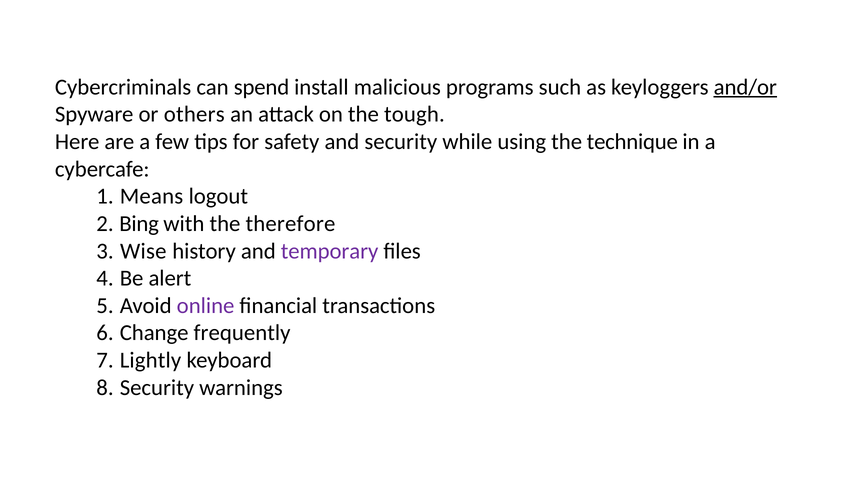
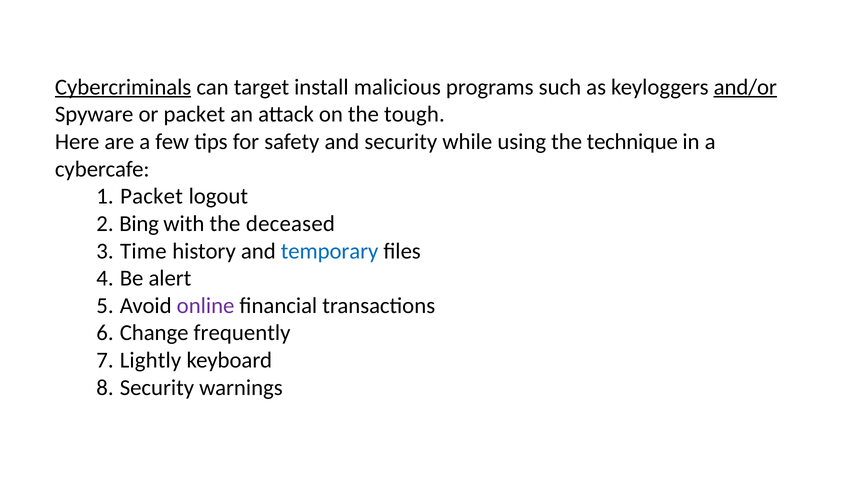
Cybercriminals underline: none -> present (123, 87)
spend: spend -> target (262, 87)
or others: others -> packet (194, 114)
Means: Means -> Packet (152, 196)
therefore: therefore -> deceased (290, 224)
Wise: Wise -> Time (143, 251)
temporary colour: purple -> blue (330, 251)
